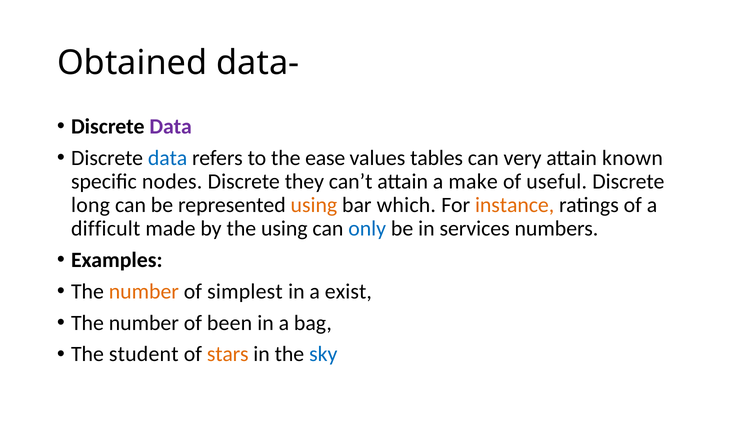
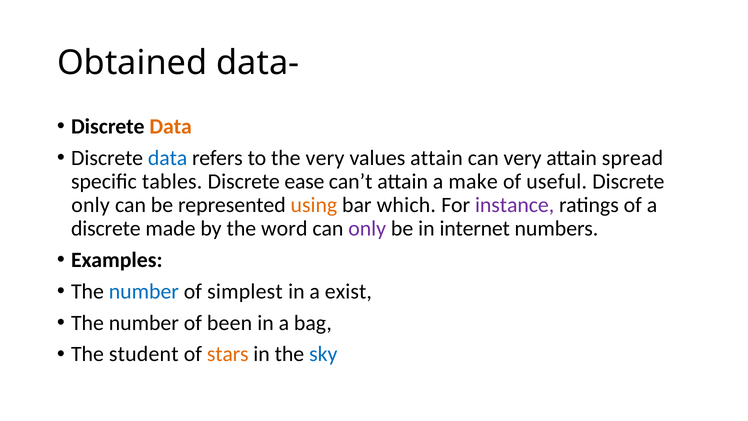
Data colour: purple -> orange (171, 126)
the ease: ease -> very (325, 158)
values tables: tables -> attain (436, 158)
known: known -> spread (632, 158)
nodes: nodes -> tables (172, 181)
they: they -> ease (304, 181)
long: long -> only (91, 205)
instance colour: orange -> purple (515, 205)
difficult: difficult -> discrete (106, 229)
the using: using -> word (284, 229)
only colour: blue -> purple (367, 229)
services: services -> internet (475, 229)
number colour: orange -> blue (144, 291)
